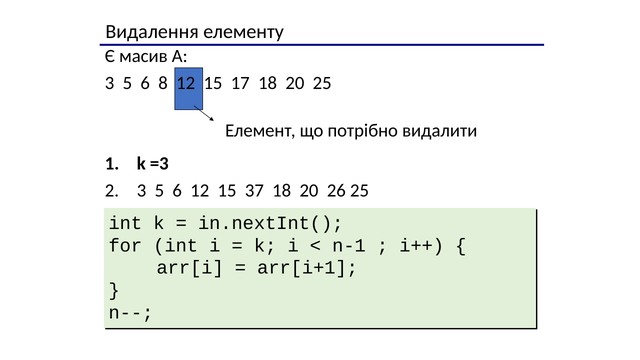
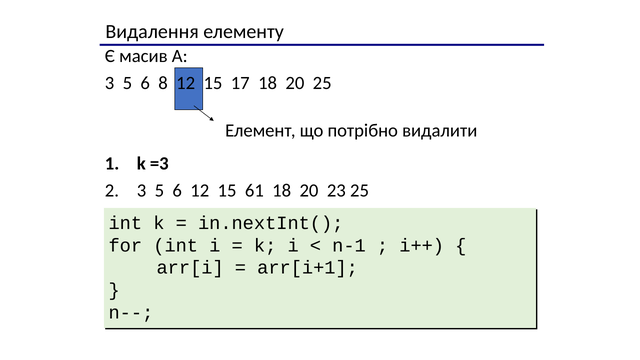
37: 37 -> 61 (254, 190)
26: 26 -> 23 (336, 190)
